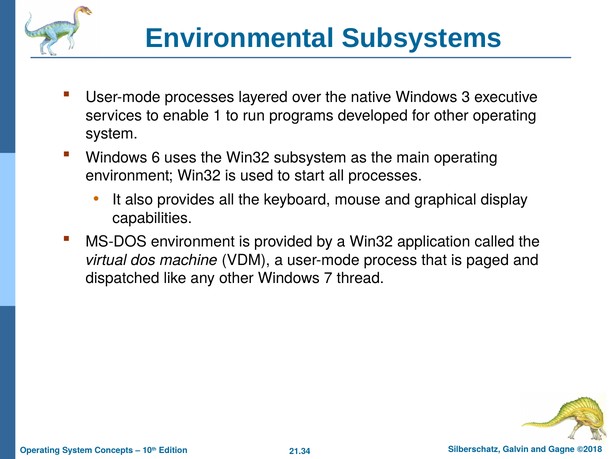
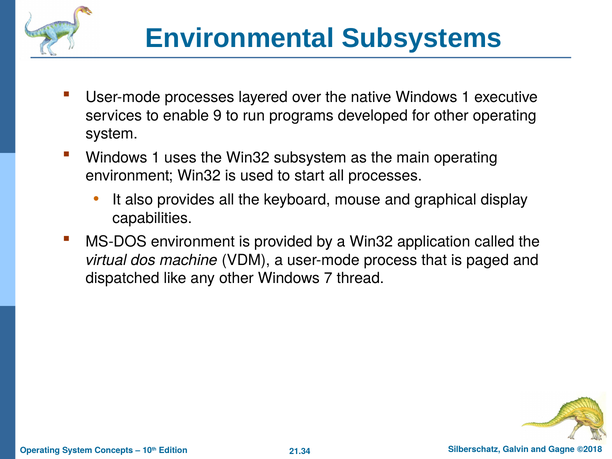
native Windows 3: 3 -> 1 (466, 97)
1: 1 -> 9 (217, 115)
6: 6 -> 1 (156, 158)
